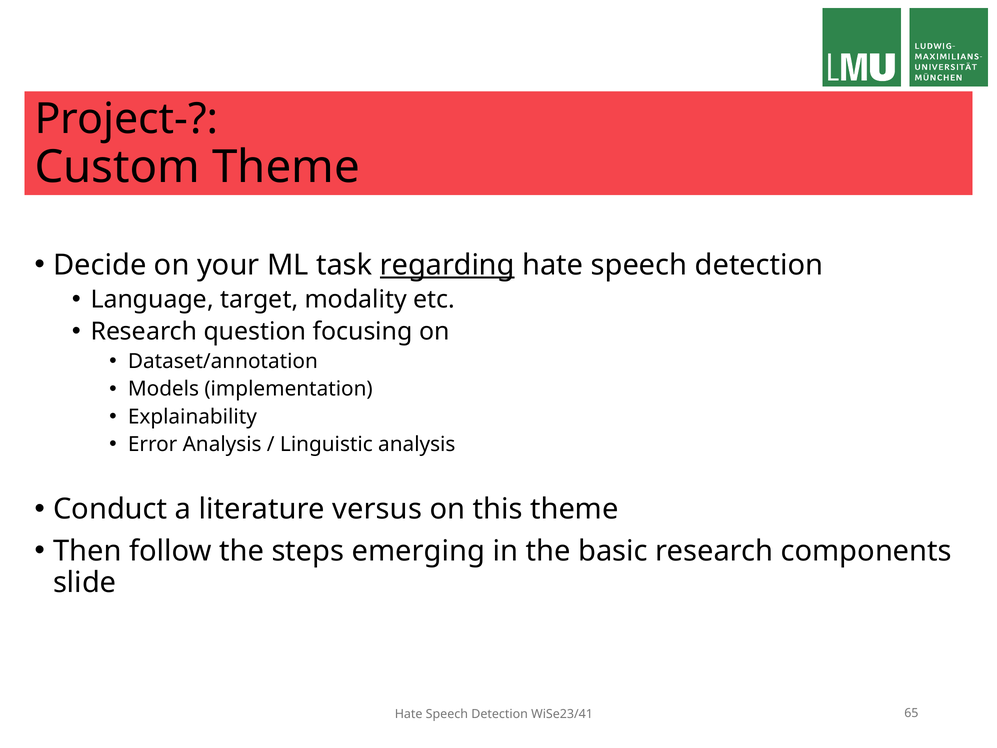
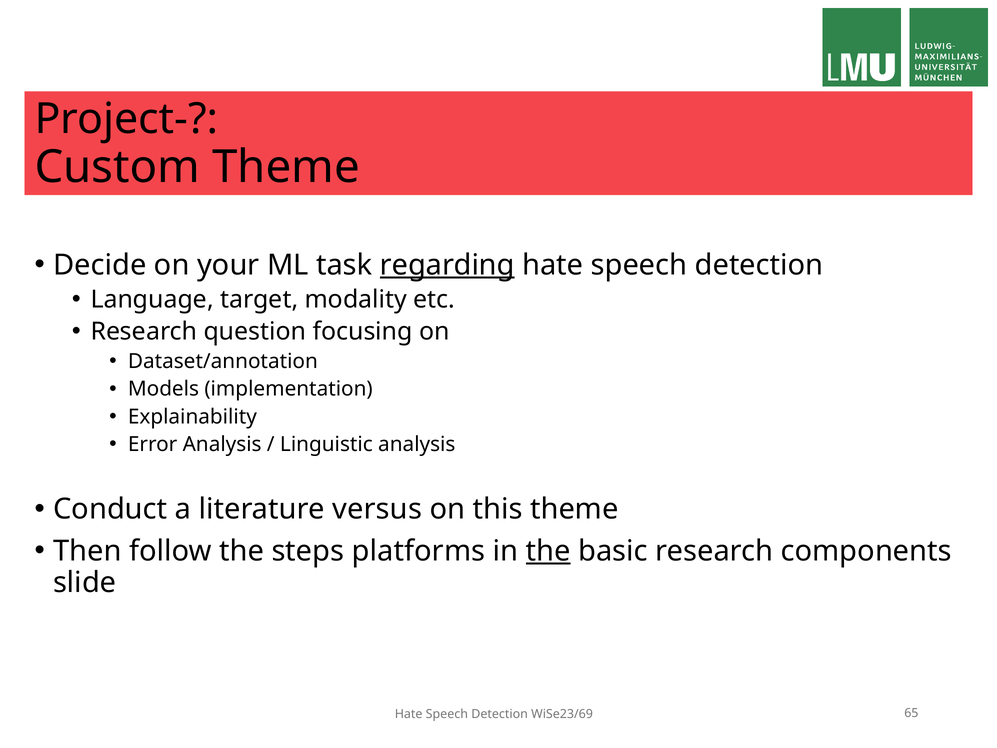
emerging: emerging -> platforms (418, 551)
the underline: none -> present (548, 551)
WiSe23/41: WiSe23/41 -> WiSe23/69 (562, 714)
